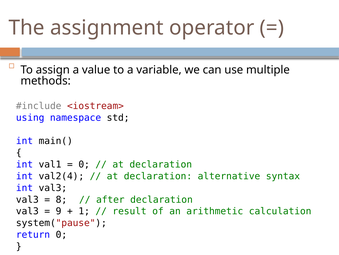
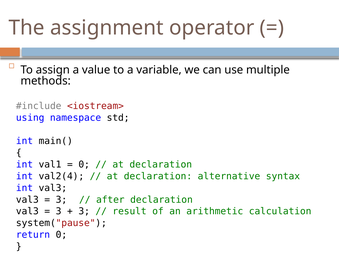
8: 8 -> 3 (61, 199)
9: 9 -> 3 (59, 211)
1: 1 -> 3 (84, 211)
